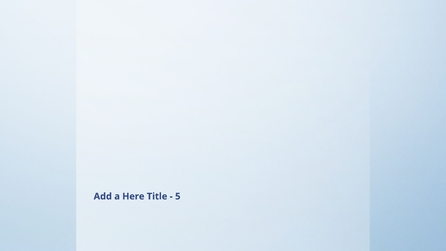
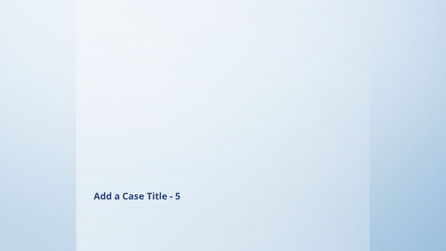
Here: Here -> Case (133, 196)
